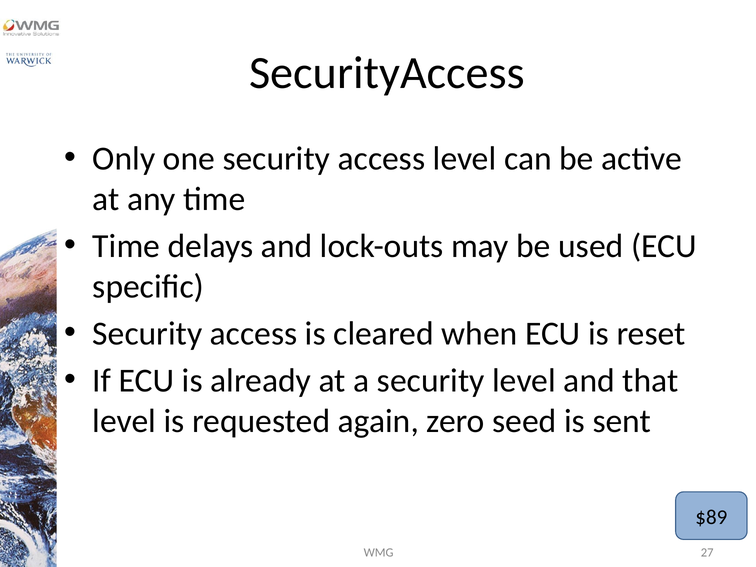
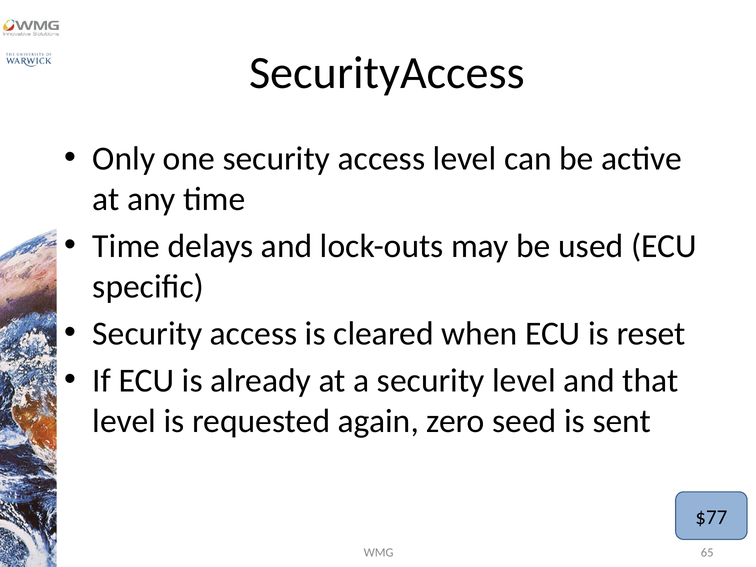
$89: $89 -> $77 (711, 517)
27: 27 -> 65 (707, 553)
